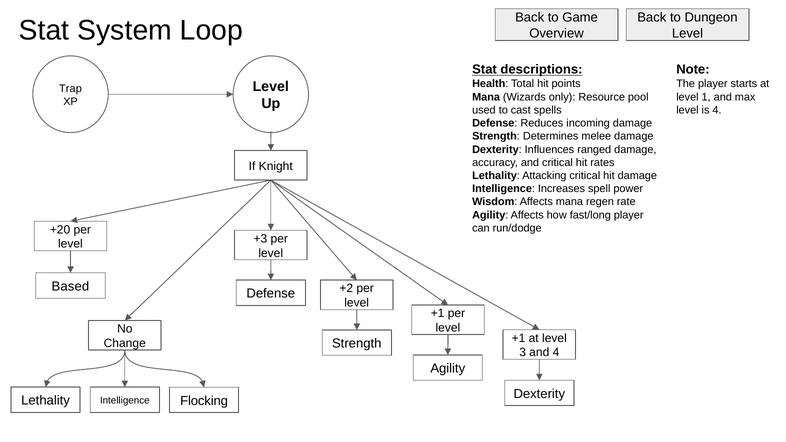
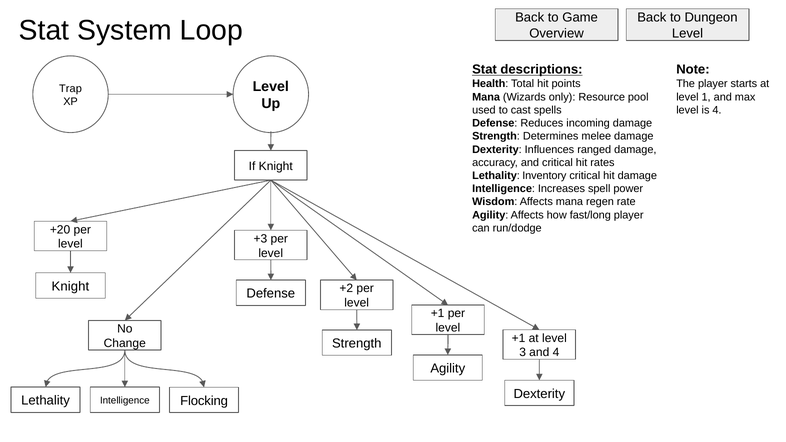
Attacking: Attacking -> Inventory (544, 176)
Based: Based -> Knight (70, 287)
